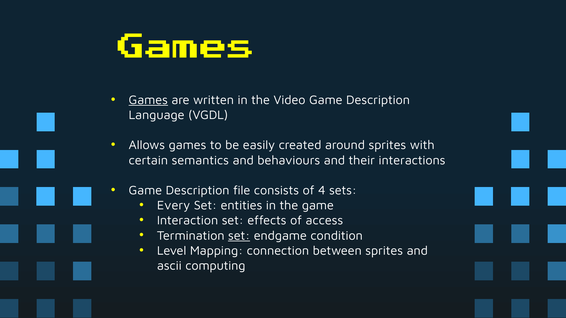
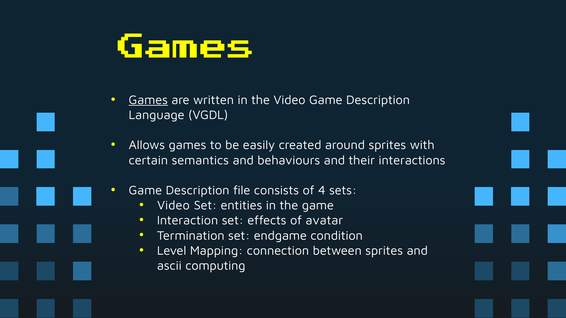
Every: Every -> Video (173, 206)
access: access -> avatar (324, 221)
set underline: present -> none (239, 236)
